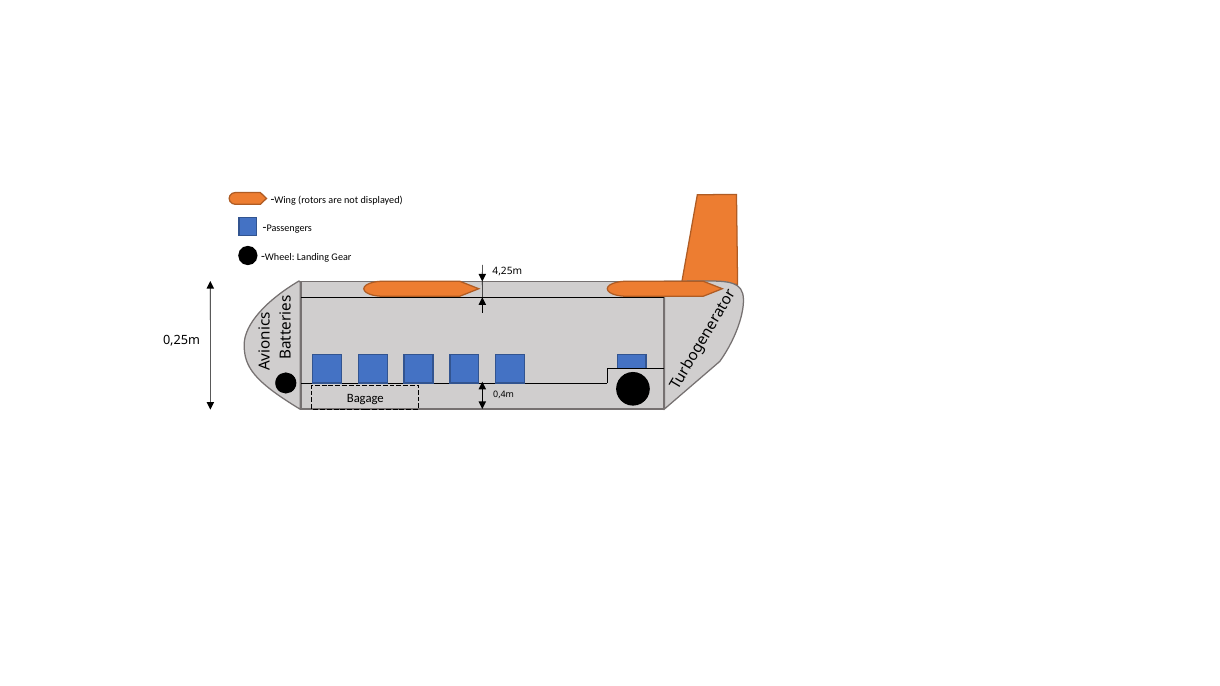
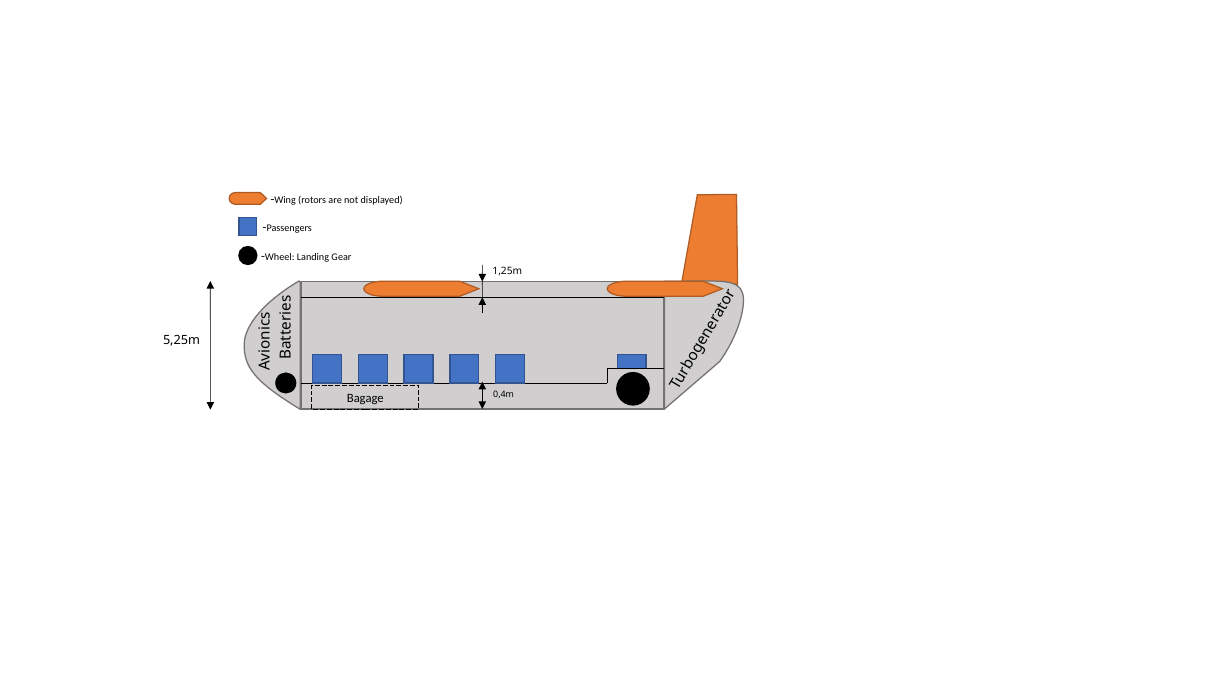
4,25m: 4,25m -> 1,25m (507, 271)
0,25m: 0,25m -> 5,25m (181, 340)
